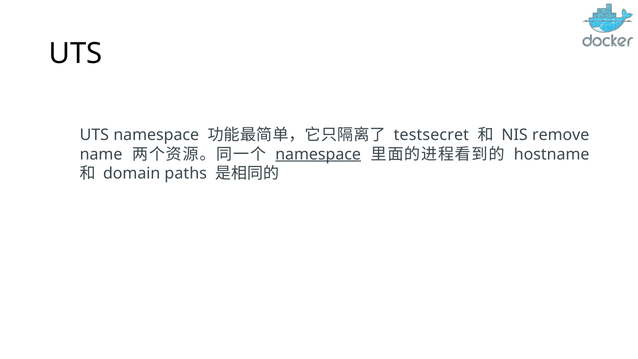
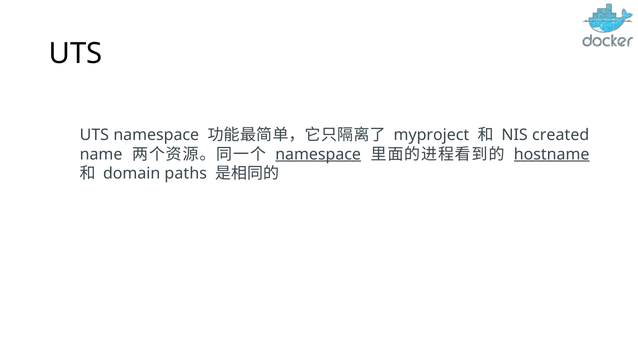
testsecret: testsecret -> myproject (431, 135)
remove: remove -> created (561, 135)
hostname underline: none -> present (552, 154)
